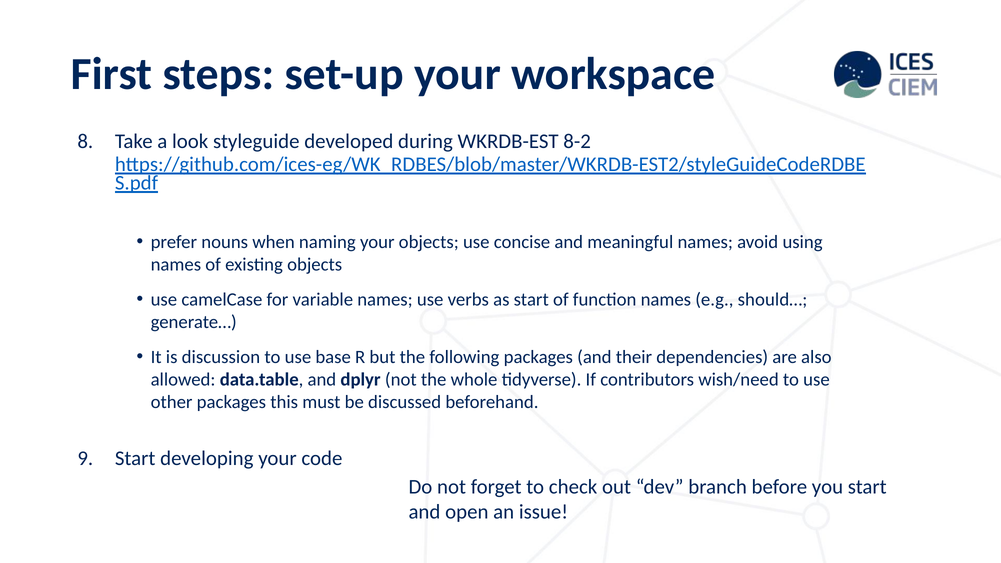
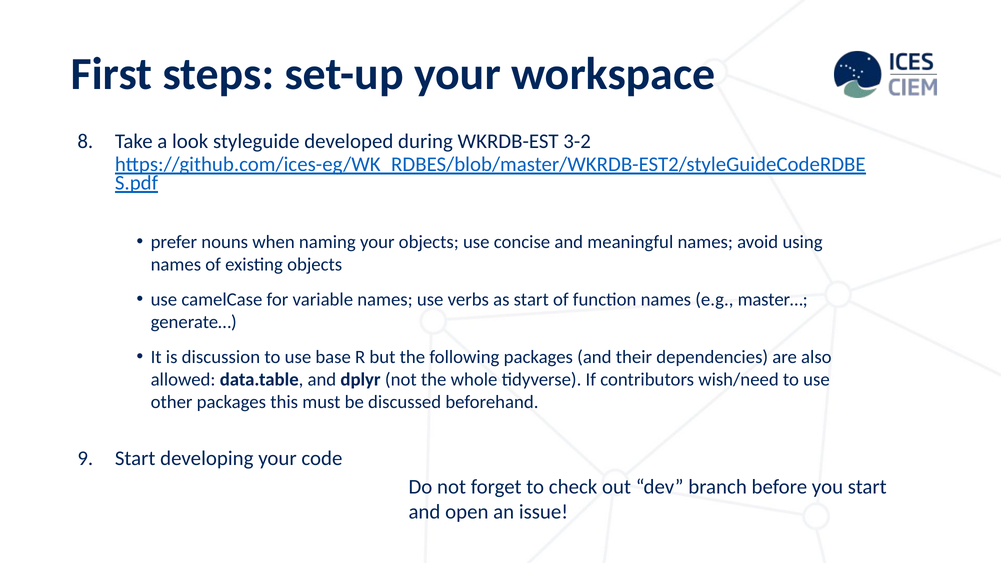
8-2: 8-2 -> 3-2 (577, 142)
should…: should… -> master… (773, 299)
